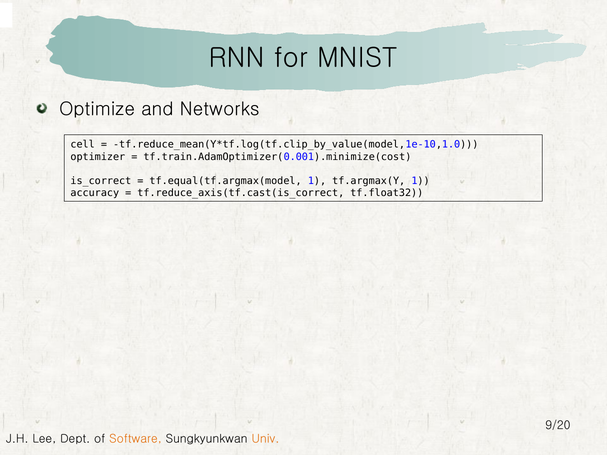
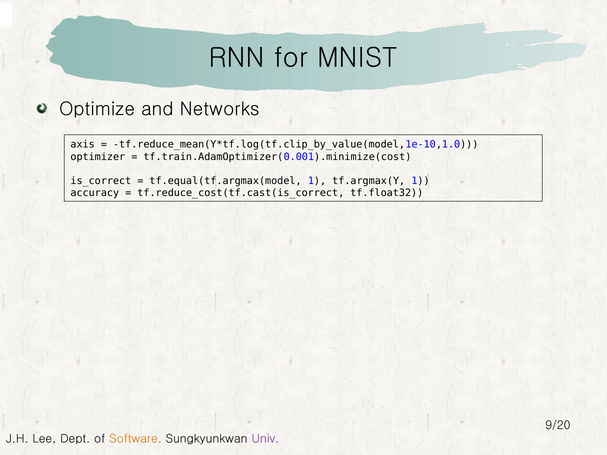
cell: cell -> axis (83, 145)
tf.reduce_axis(tf.cast(is_correct: tf.reduce_axis(tf.cast(is_correct -> tf.reduce_cost(tf.cast(is_correct (241, 193)
Univ colour: orange -> purple (265, 439)
